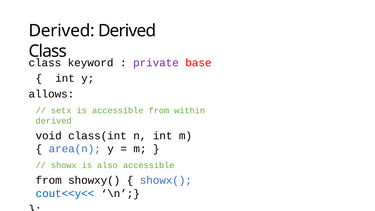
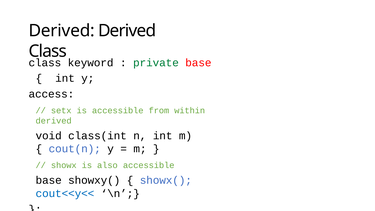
private colour: purple -> green (156, 63)
allows: allows -> access (51, 94)
area(n: area(n -> cout(n (75, 149)
from: from -> base (49, 180)
